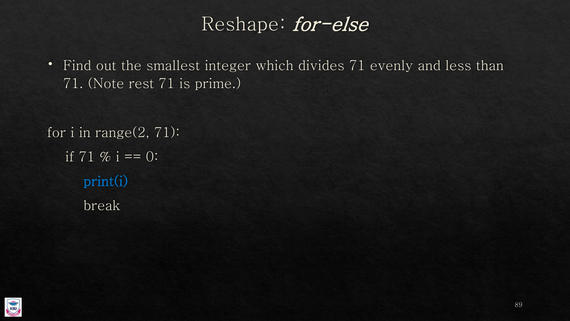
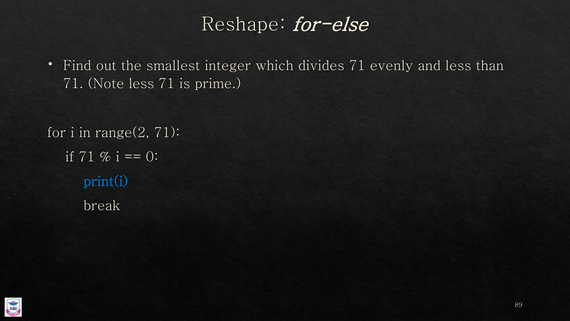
Note rest: rest -> less (141, 84)
